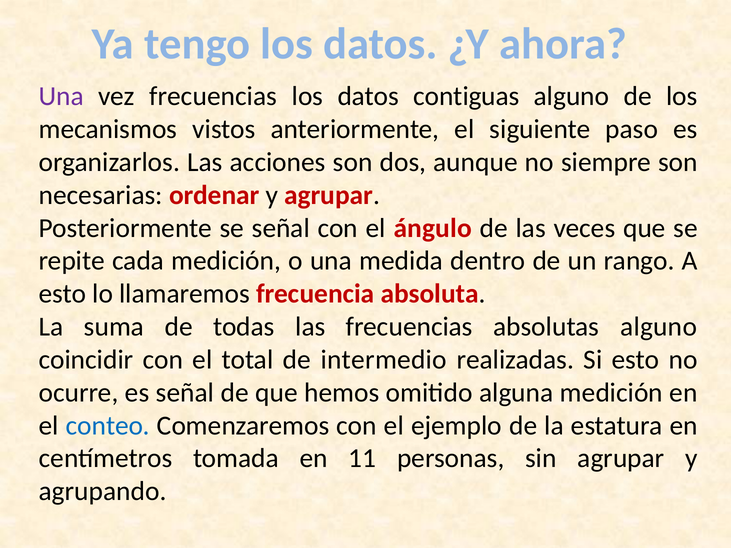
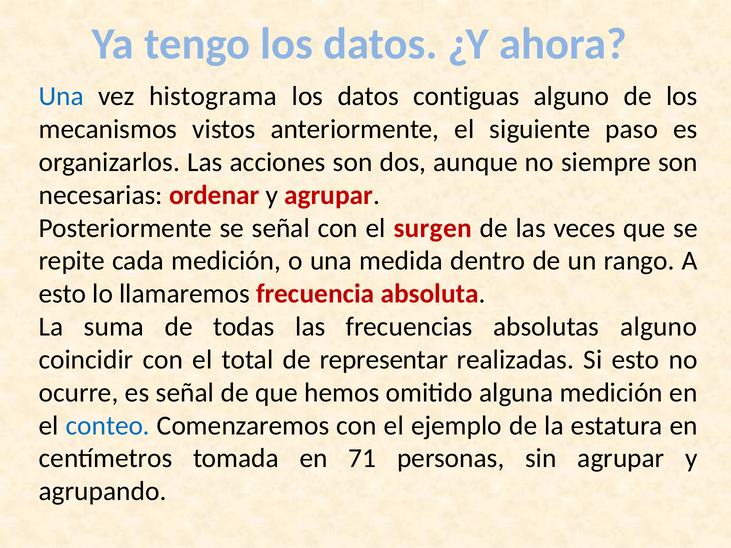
Una colour: purple -> blue (61, 96)
vez frecuencias: frecuencias -> histograma (213, 96)
ángulo: ángulo -> surgen (433, 228)
intermedio: intermedio -> representar (384, 360)
11: 11 -> 71 (362, 459)
